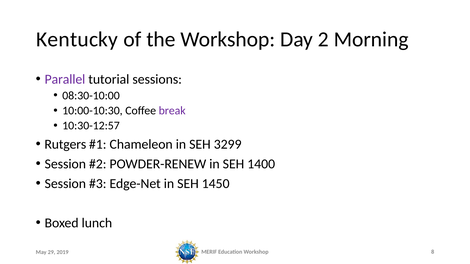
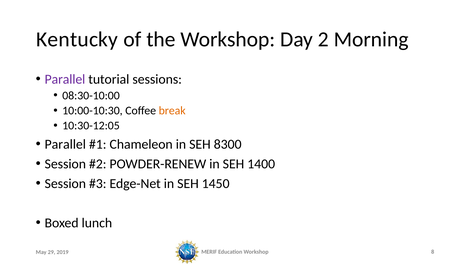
break colour: purple -> orange (172, 111)
10:30-12:57: 10:30-12:57 -> 10:30-12:05 (91, 126)
Rutgers: Rutgers -> Parallel (65, 144)
3299: 3299 -> 8300 (228, 144)
